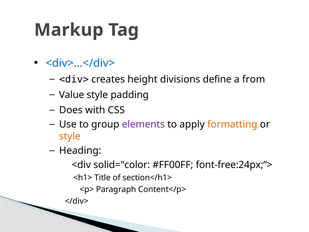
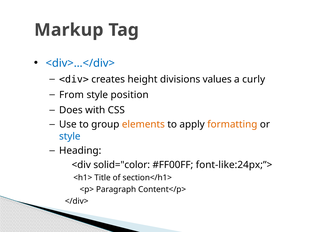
define: define -> values (217, 79)
from: from -> curly (254, 79)
Value: Value -> From (71, 95)
padding: padding -> position (130, 95)
elements colour: purple -> orange (143, 124)
style colour: orange -> blue (70, 136)
font-free:24px;”>: font-free:24px;”> -> font-like:24px;”> (234, 165)
